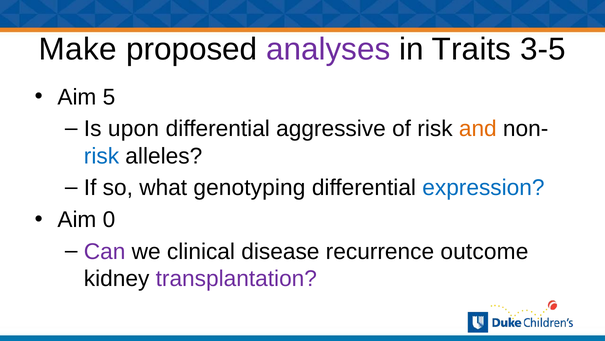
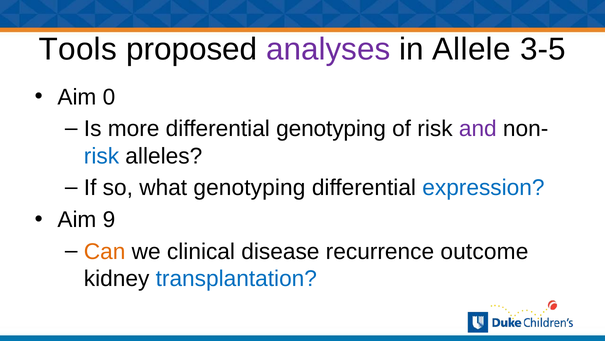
Make: Make -> Tools (78, 49)
Traits: Traits -> Allele (471, 49)
5: 5 -> 0 (109, 97)
upon: upon -> more (134, 129)
differential aggressive: aggressive -> genotyping (331, 129)
and colour: orange -> purple (478, 129)
0: 0 -> 9 (109, 219)
Can colour: purple -> orange (105, 251)
transplantation colour: purple -> blue (236, 278)
